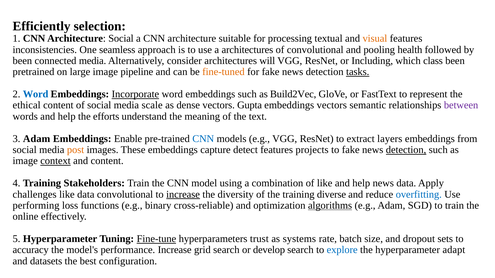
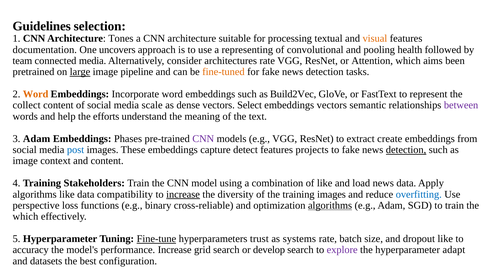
Efficiently: Efficiently -> Guidelines (42, 26)
Architecture Social: Social -> Tones (121, 39)
inconsistencies: inconsistencies -> documentation (45, 50)
seamless: seamless -> uncovers (117, 50)
a architectures: architectures -> representing (247, 50)
been: been -> team (22, 61)
architectures will: will -> rate (267, 61)
Including: Including -> Attention (372, 61)
class: class -> aims (433, 61)
large underline: none -> present (80, 72)
tasks underline: present -> none (358, 72)
Word colour: blue -> orange (36, 94)
Incorporate underline: present -> none (135, 94)
ethical: ethical -> collect (27, 105)
Gupta: Gupta -> Select (250, 105)
Enable: Enable -> Phases (128, 139)
CNN colour: blue -> purple (203, 139)
layers: layers -> create (390, 139)
post colour: orange -> blue (76, 150)
context underline: present -> none (55, 161)
help: help -> load (361, 183)
challenges: challenges -> algorithms (35, 195)
data convolutional: convolutional -> compatibility (125, 195)
training diverse: diverse -> images (331, 195)
performing: performing -> perspective (36, 206)
online: online -> which (25, 217)
dropout sets: sets -> like (445, 239)
explore colour: blue -> purple (342, 250)
